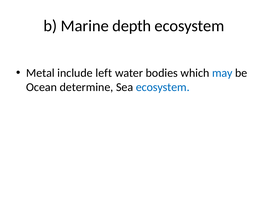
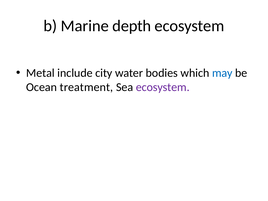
left: left -> city (104, 73)
determine: determine -> treatment (86, 87)
ecosystem colour: blue -> purple (163, 87)
